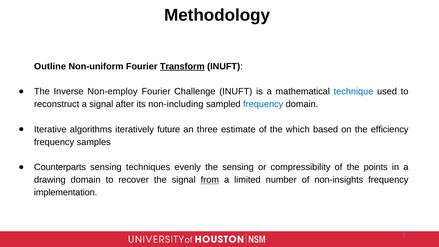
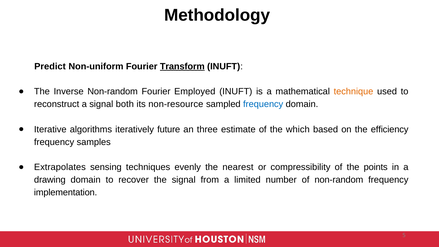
Outline: Outline -> Predict (50, 66)
Inverse Non-employ: Non-employ -> Non-random (113, 92)
Challenge: Challenge -> Employed (195, 92)
technique colour: blue -> orange (354, 92)
after: after -> both (125, 104)
non-including: non-including -> non-resource (176, 104)
Counterparts: Counterparts -> Extrapolates (60, 167)
the sensing: sensing -> nearest (238, 167)
from underline: present -> none (210, 180)
of non-insights: non-insights -> non-random (339, 180)
